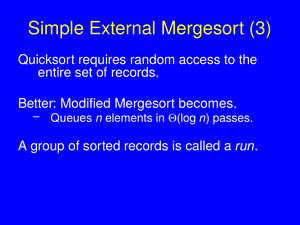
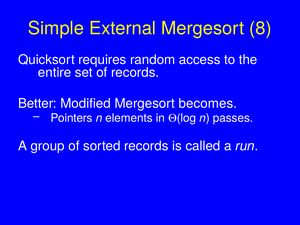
3: 3 -> 8 (260, 28)
Queues: Queues -> Pointers (72, 118)
